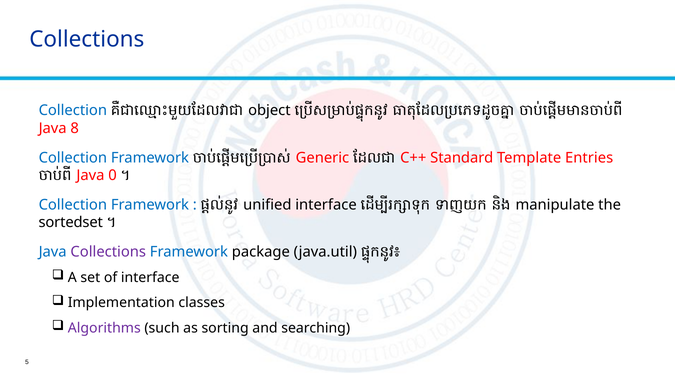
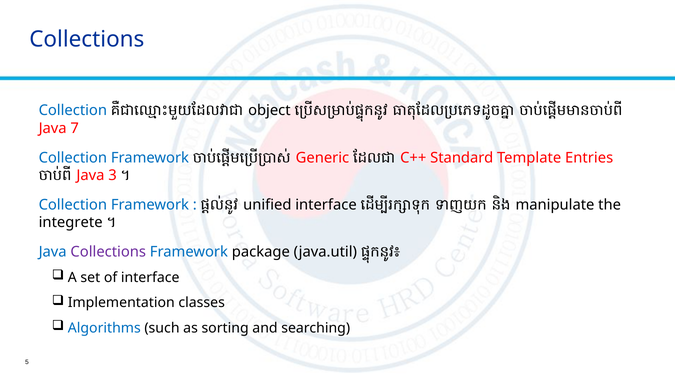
8: 8 -> 7 (75, 128)
0: 0 -> 3 (113, 175)
sortedset: sortedset -> integrete (71, 222)
Algorithms colour: purple -> blue (104, 328)
